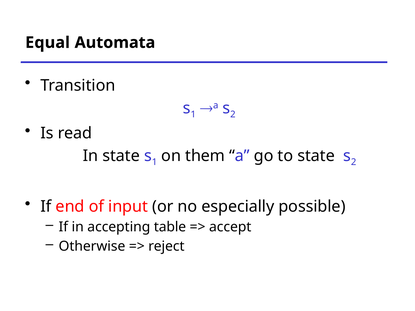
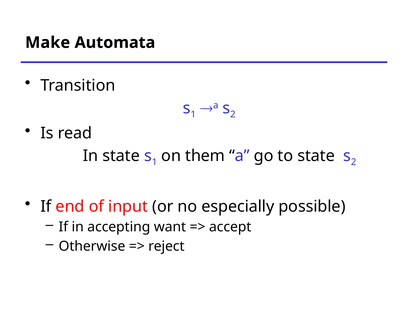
Equal: Equal -> Make (48, 43)
table: table -> want (170, 227)
